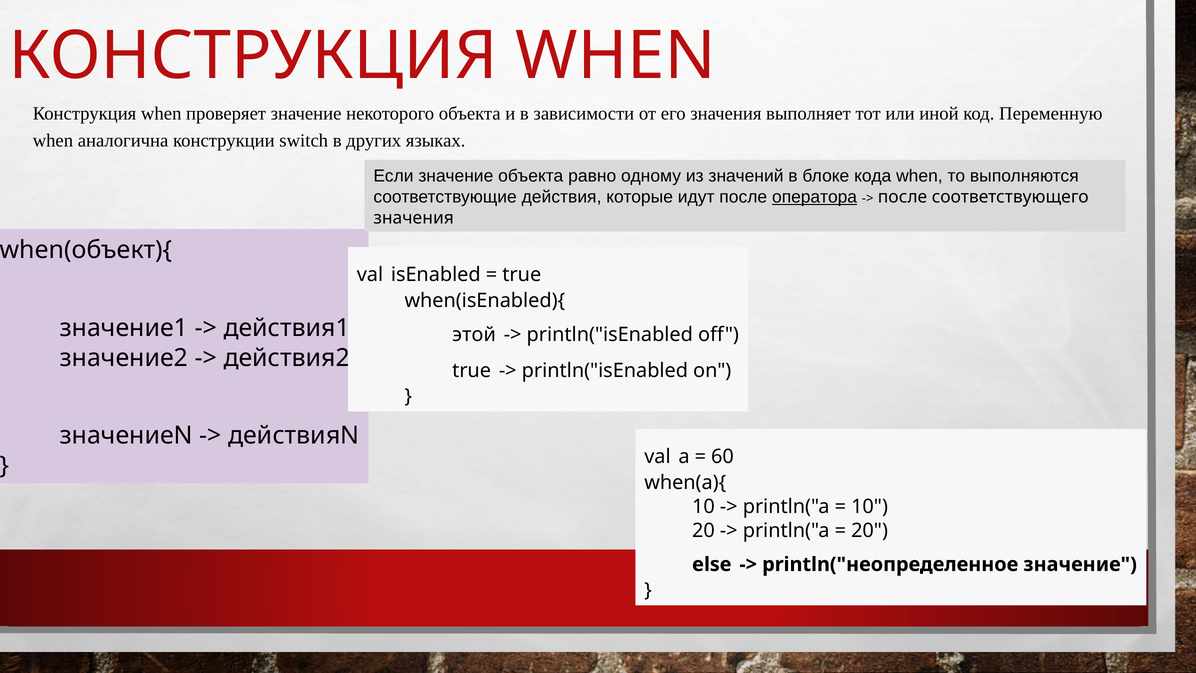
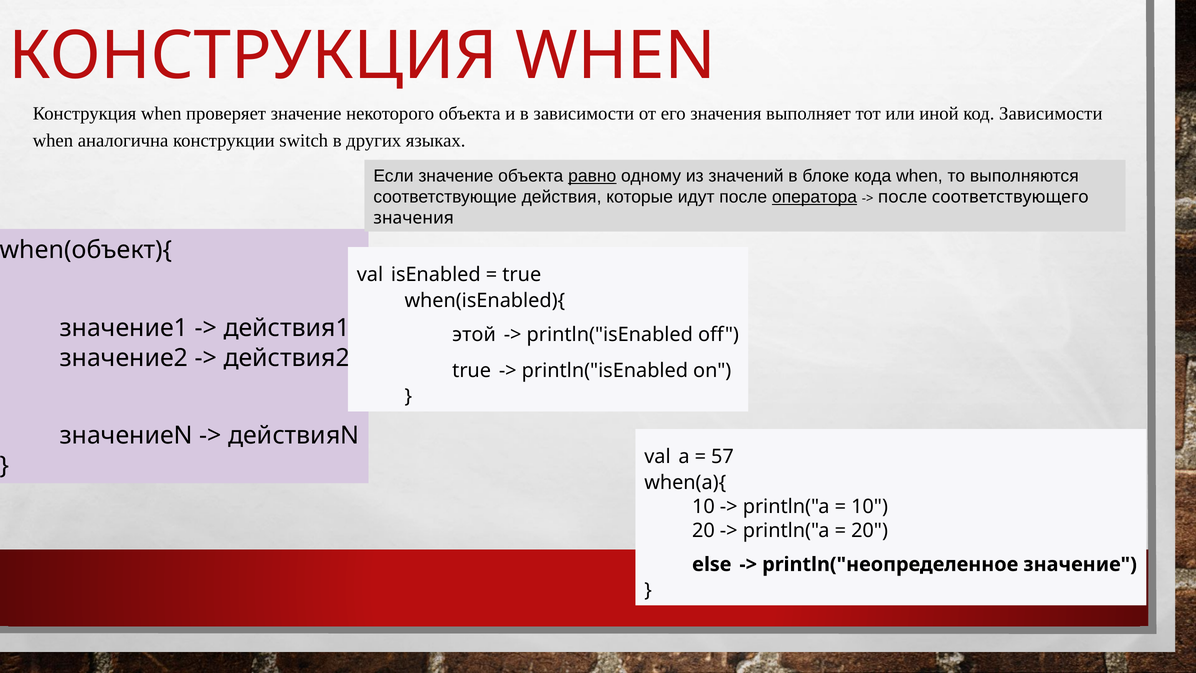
код Переменную: Переменную -> Зависимости (1051, 113)
равно underline: none -> present (592, 176)
60: 60 -> 57 (722, 457)
